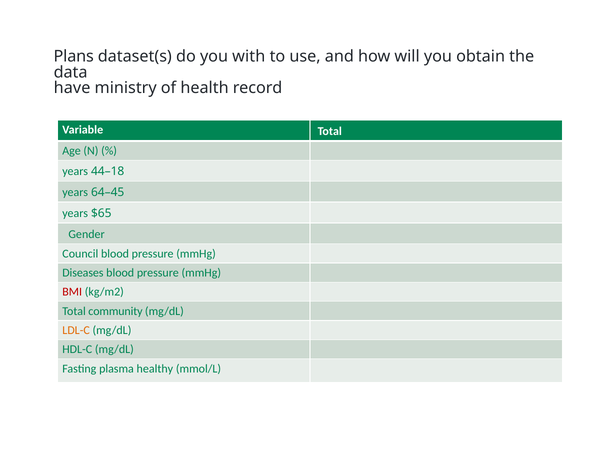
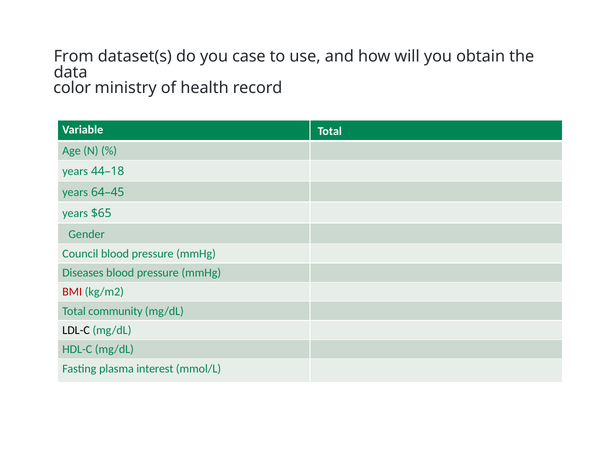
Plans: Plans -> From (74, 56)
with: with -> case (249, 56)
have: have -> color (72, 88)
LDL-C colour: orange -> black (76, 330)
healthy: healthy -> interest (155, 369)
